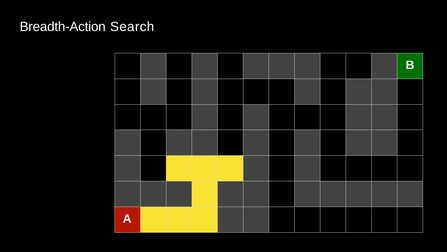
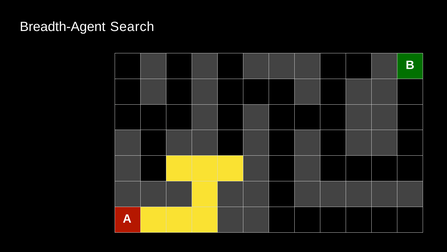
Breadth-Action: Breadth-Action -> Breadth-Agent (63, 27)
